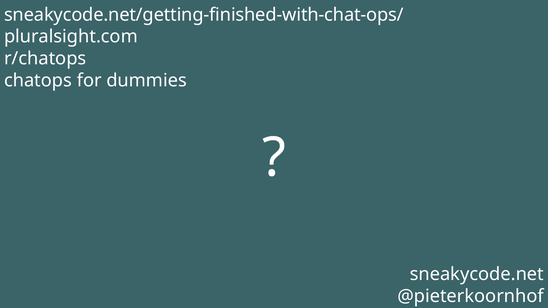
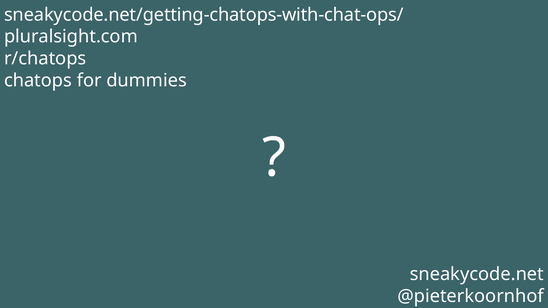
sneakycode.net/getting-finished-with-chat-ops/: sneakycode.net/getting-finished-with-chat-ops/ -> sneakycode.net/getting-chatops-with-chat-ops/ (204, 15)
